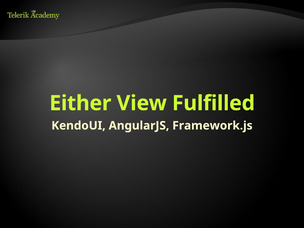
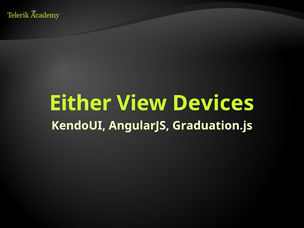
Fulfilled: Fulfilled -> Devices (213, 103)
Framework.js: Framework.js -> Graduation.js (212, 126)
